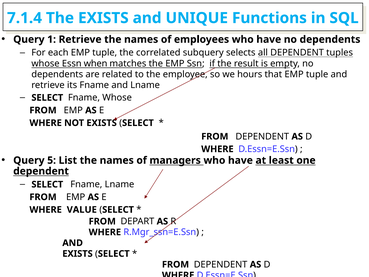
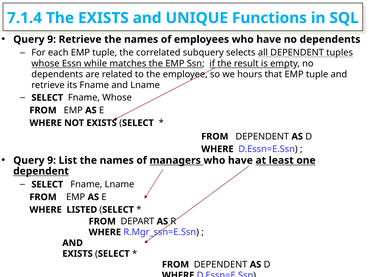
1: 1 -> 9 (52, 39)
when: when -> while (95, 63)
5: 5 -> 9 (52, 160)
VALUE: VALUE -> LISTED (82, 210)
